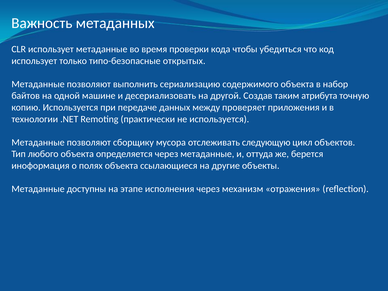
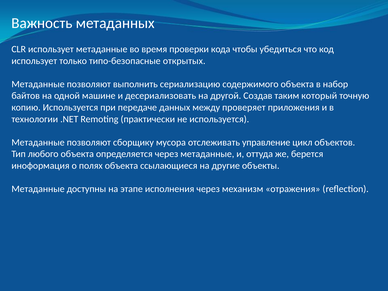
атрибута: атрибута -> который (319, 96)
следующую: следующую -> управление (266, 142)
